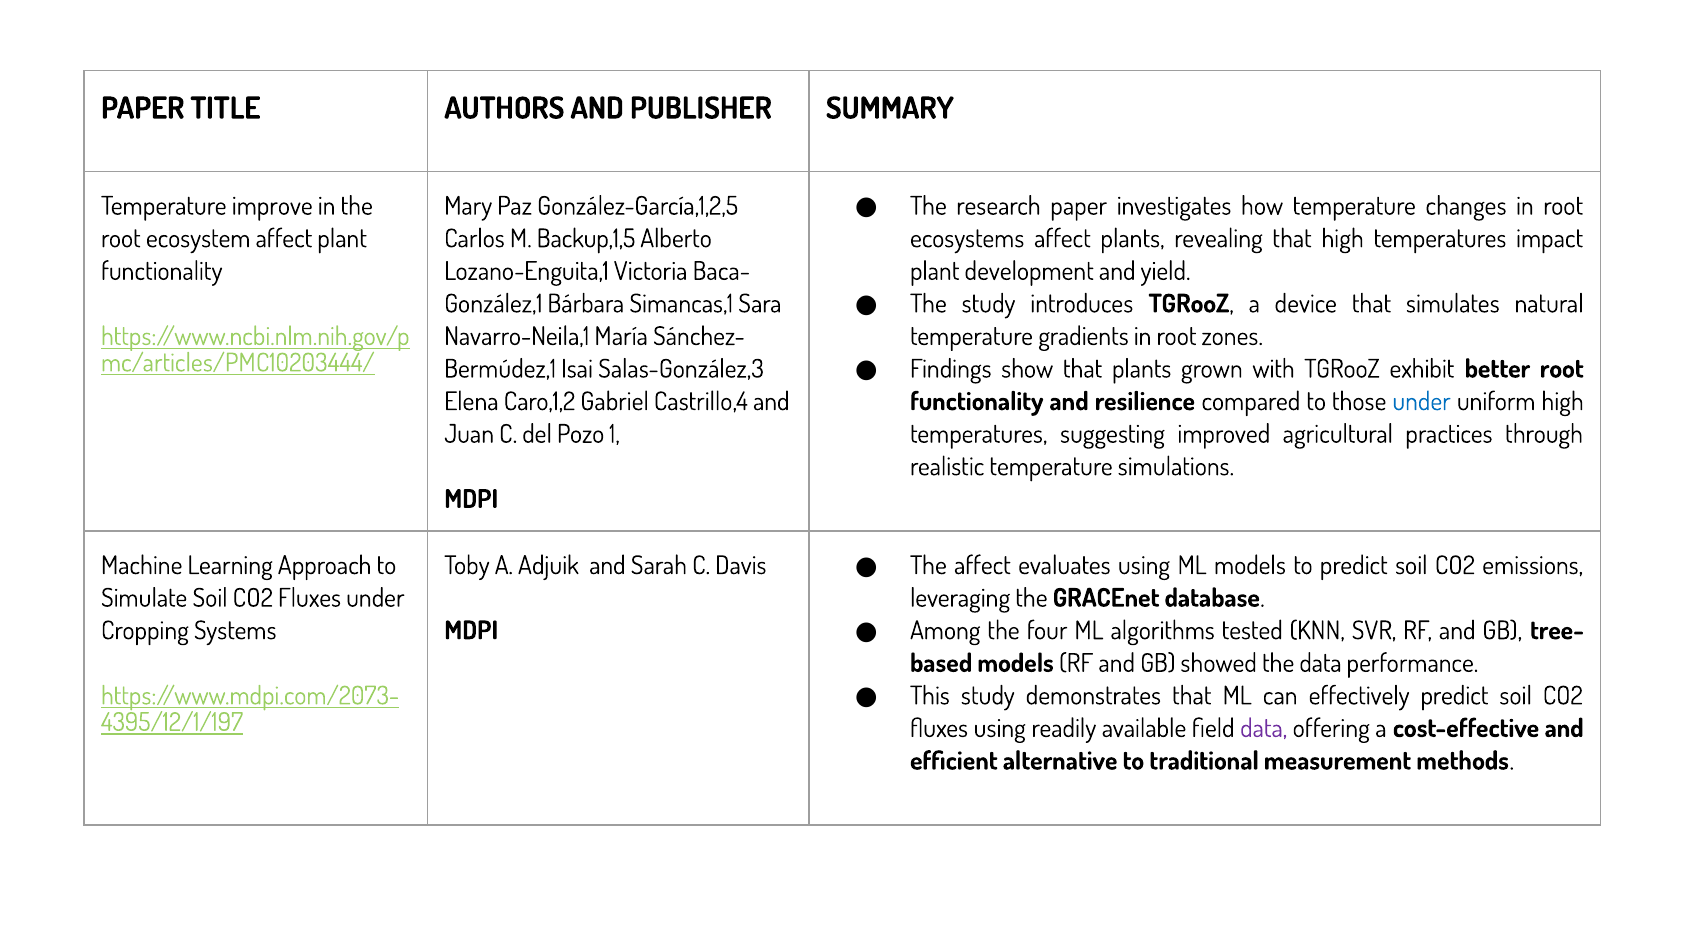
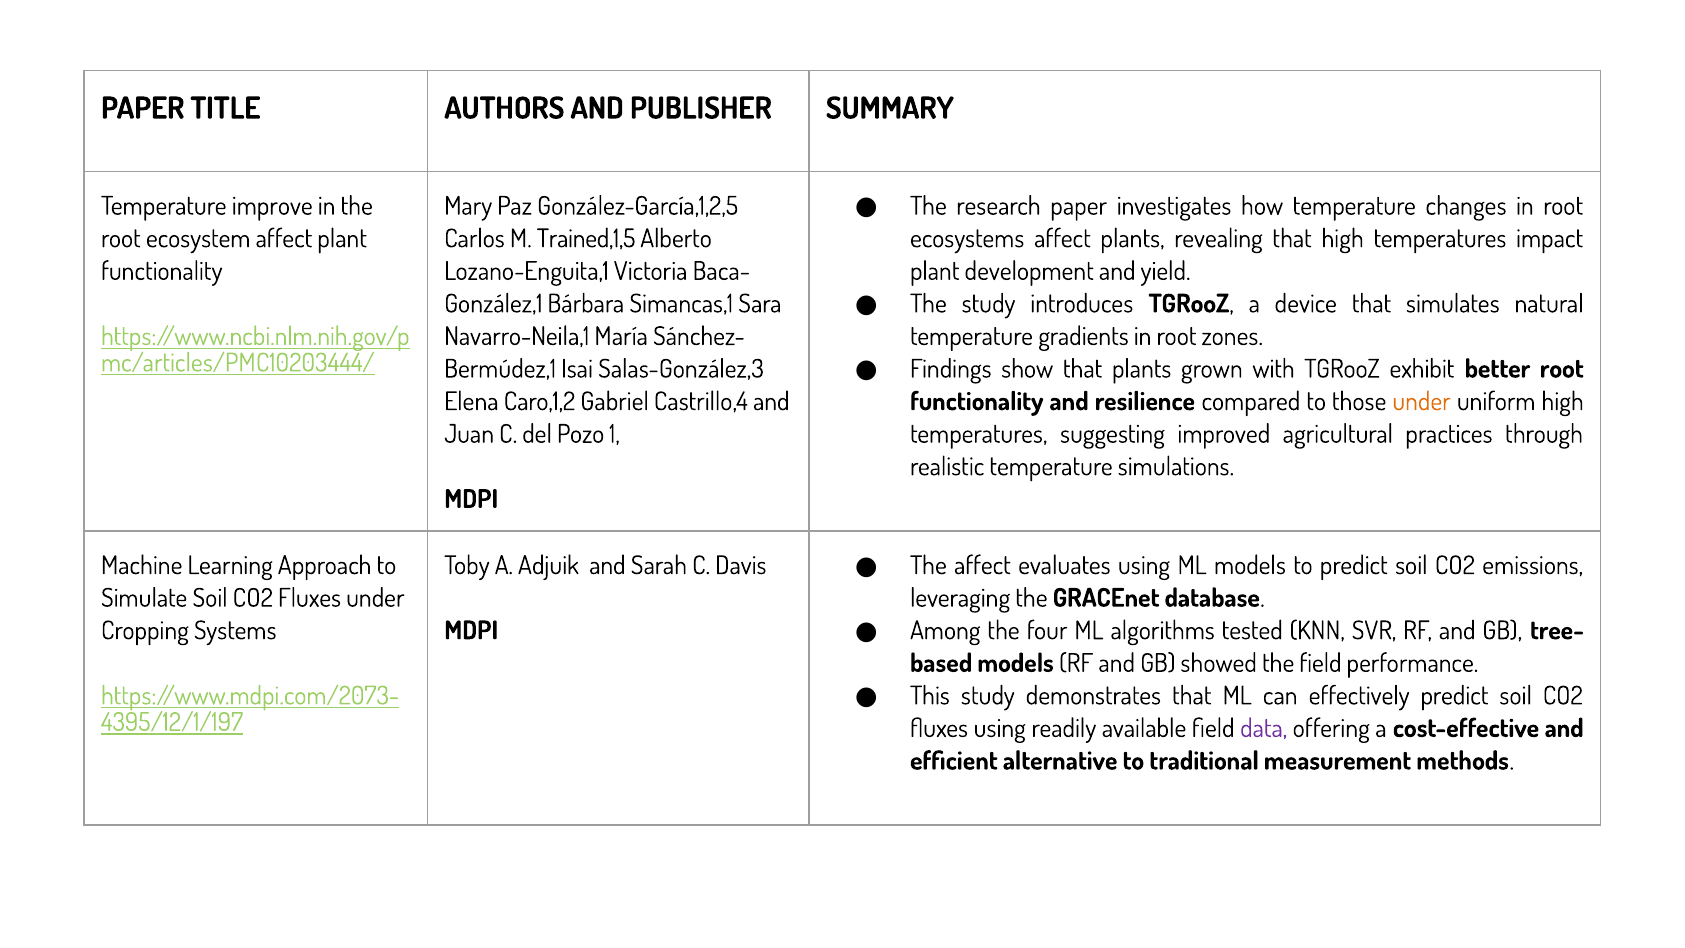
Backup,1,5: Backup,1,5 -> Trained,1,5 (586, 239)
under colour: blue -> orange (1422, 402)
the data: data -> field (1320, 663)
